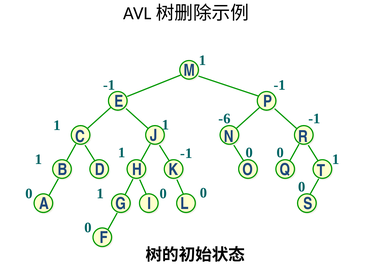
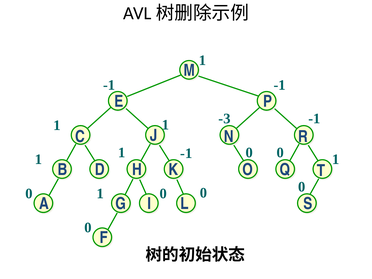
-6: -6 -> -3 (224, 119)
